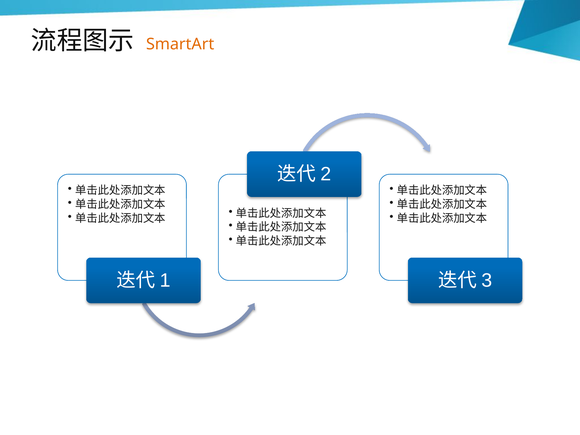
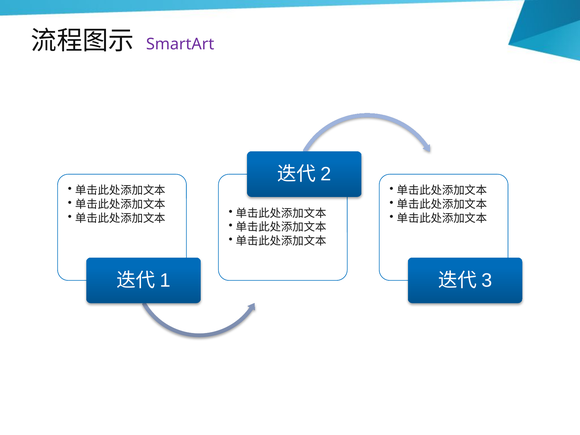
SmartArt colour: orange -> purple (180, 44)
